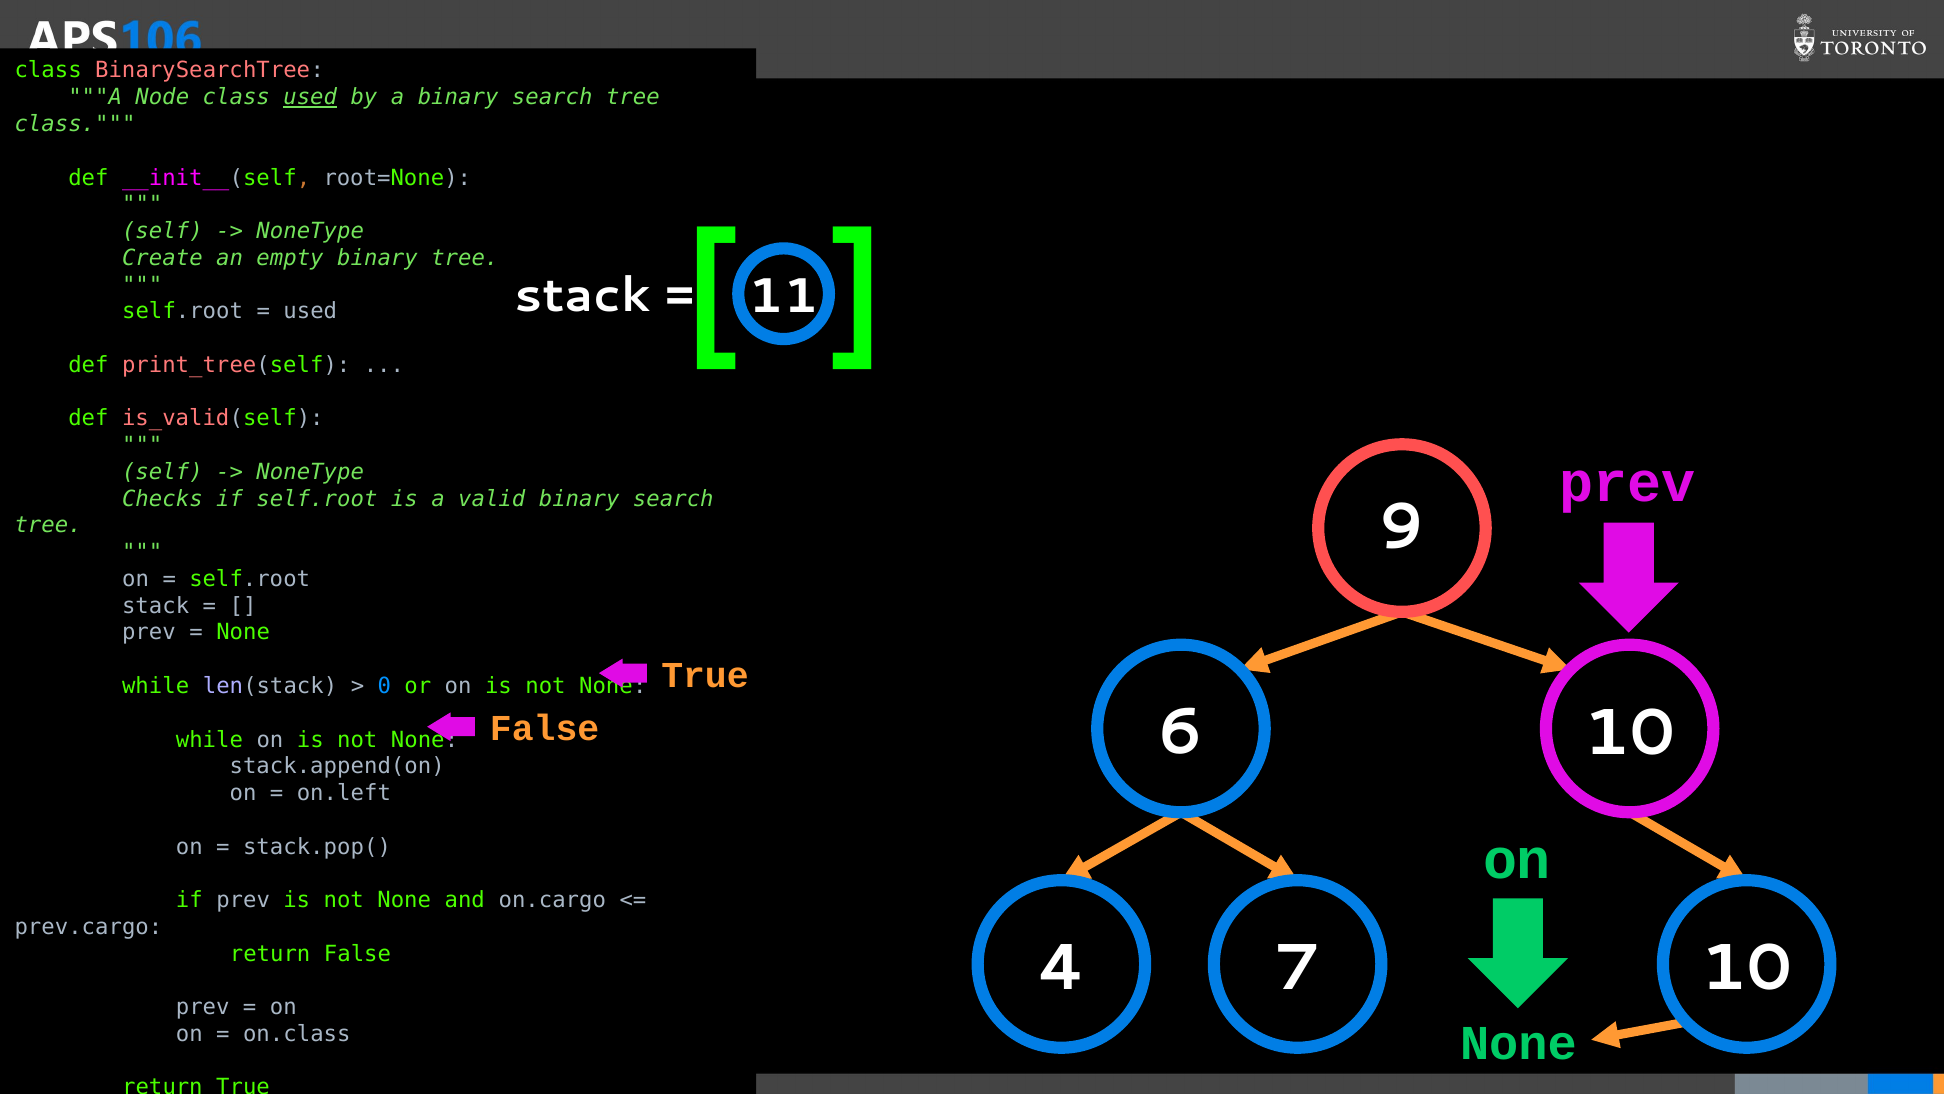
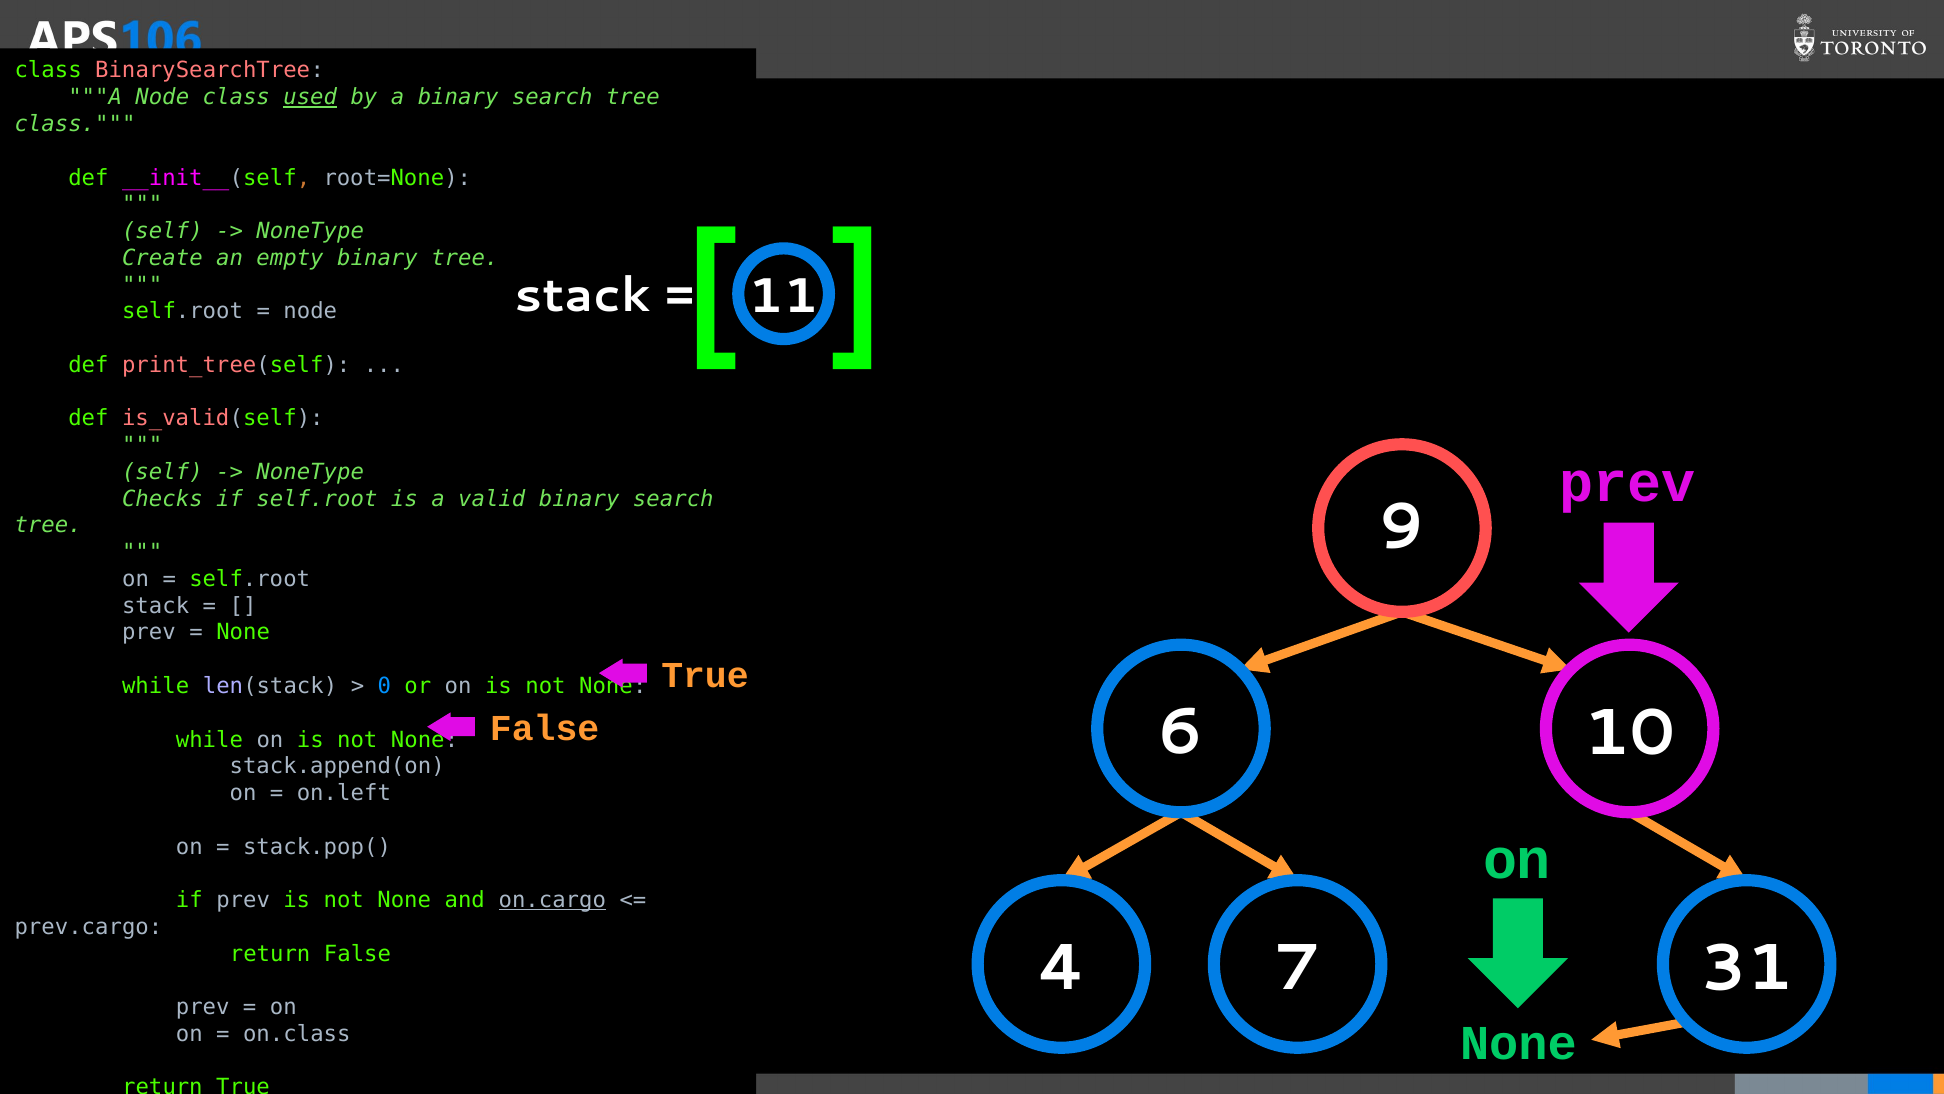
used: used -> node (310, 311)
on.cargo underline: none -> present (552, 900)
7 10: 10 -> 31 (1747, 968)
